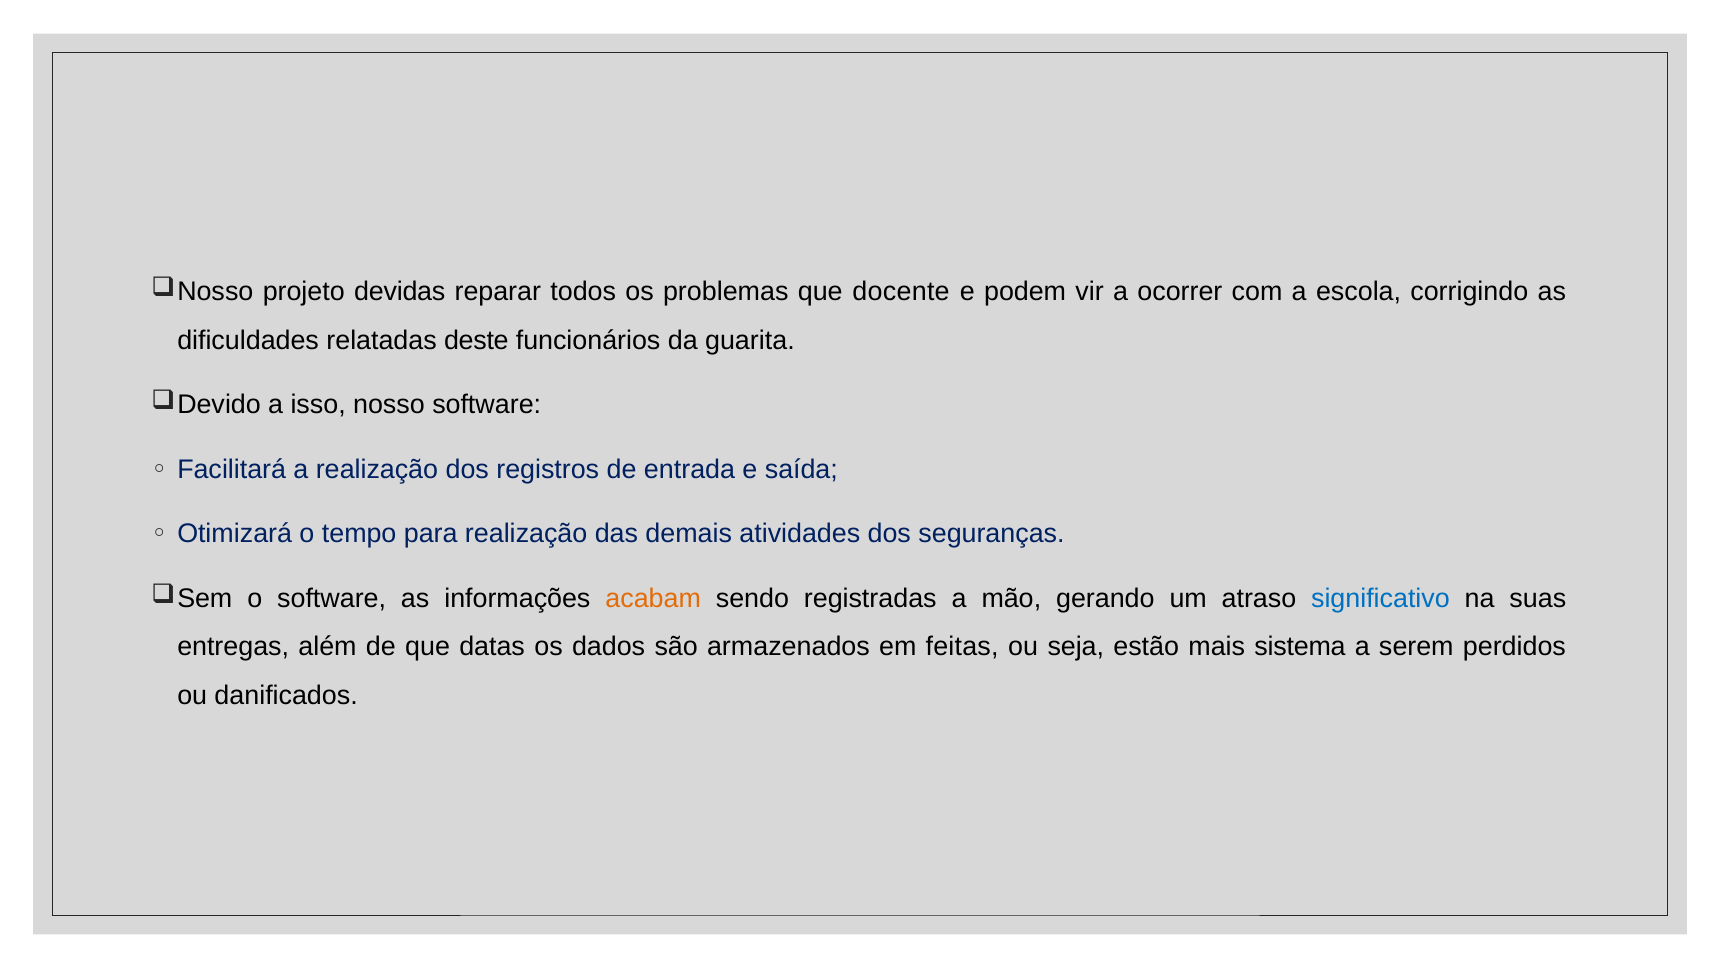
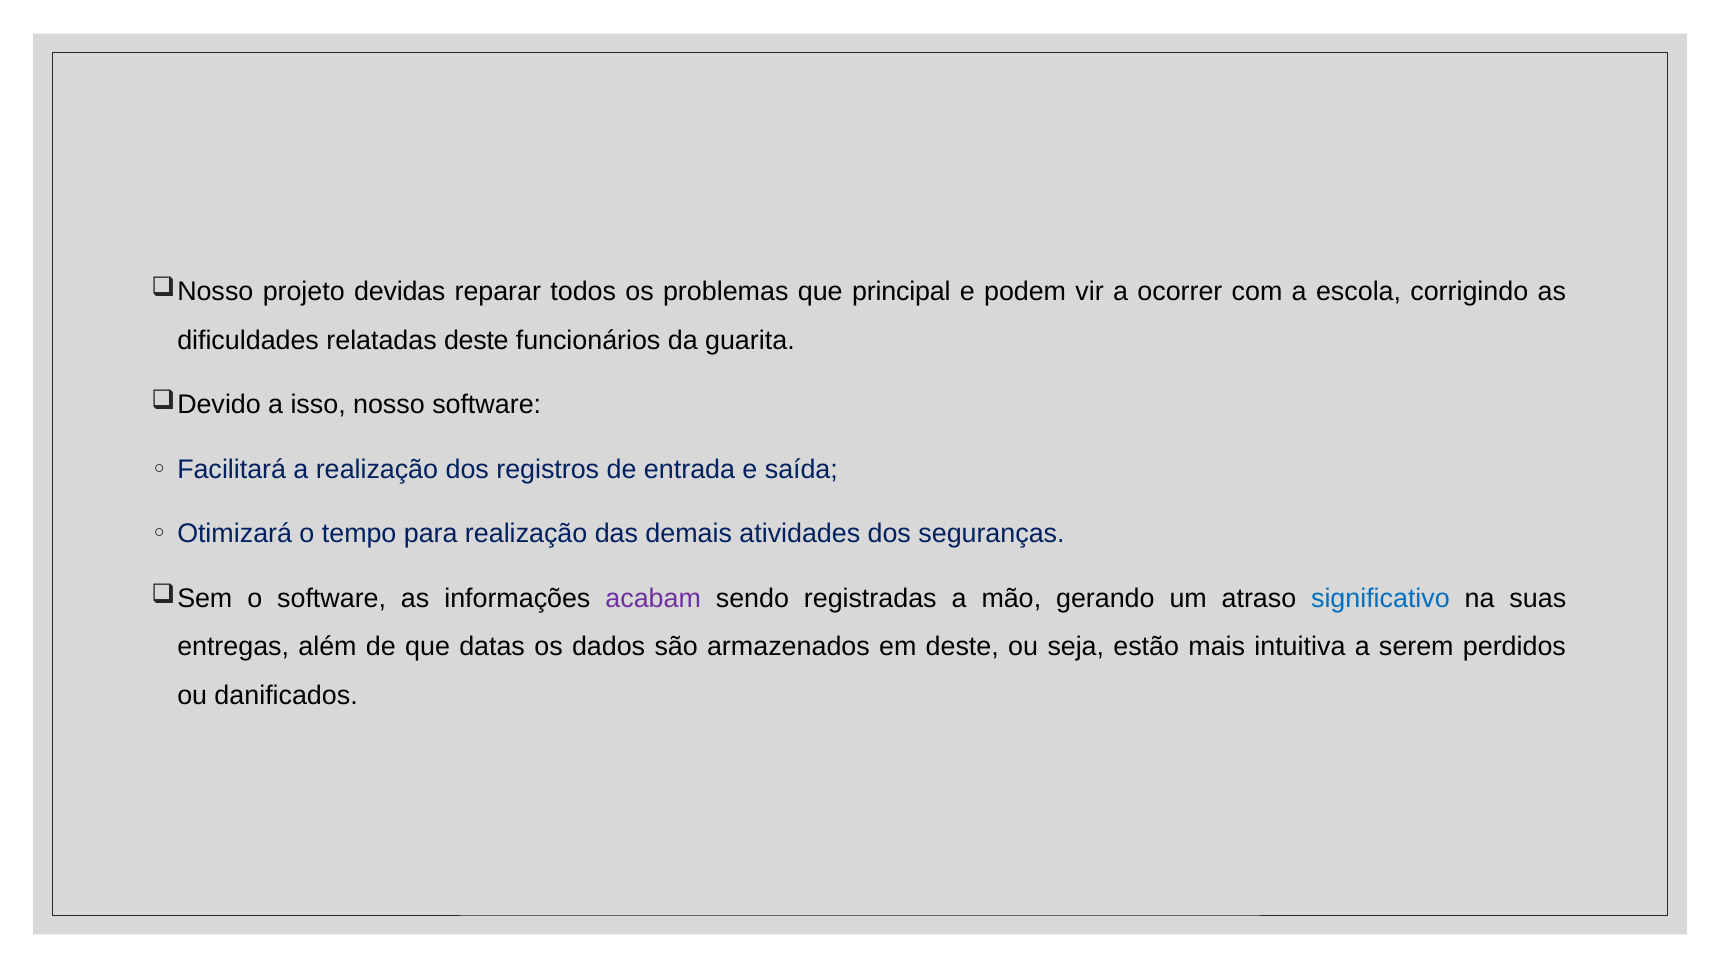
docente: docente -> principal (901, 292)
acabam colour: orange -> purple (653, 598)
em feitas: feitas -> deste (962, 647)
sistema: sistema -> intuitiva (1300, 647)
